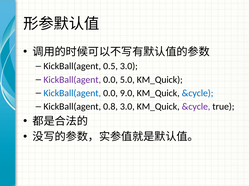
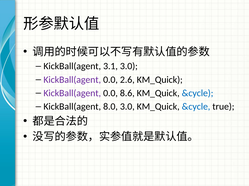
0.5: 0.5 -> 3.1 (110, 66)
5.0: 5.0 -> 2.6 (127, 80)
KickBall(agent colour: blue -> purple (72, 93)
9.0: 9.0 -> 8.6 (127, 93)
0.8: 0.8 -> 8.0 (110, 107)
&cycle colour: purple -> blue (196, 107)
